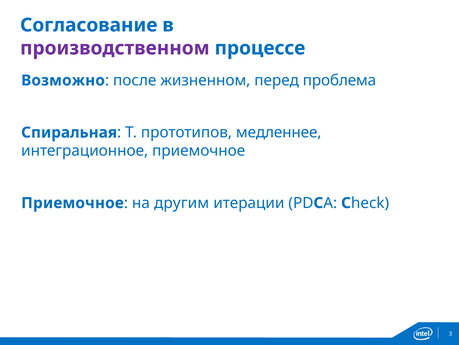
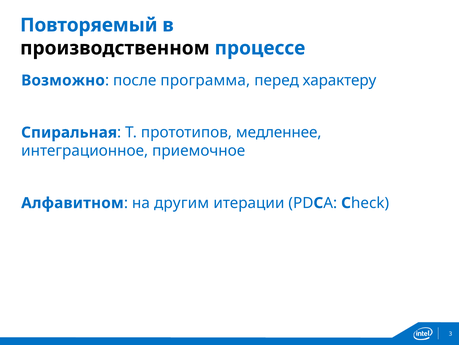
Согласование: Согласование -> Повторяемый (89, 25)
производственном colour: purple -> black (115, 48)
жизненном: жизненном -> программа (205, 80)
проблема: проблема -> характеру (339, 80)
Приемочное: Приемочное -> Алфавитном (72, 203)
